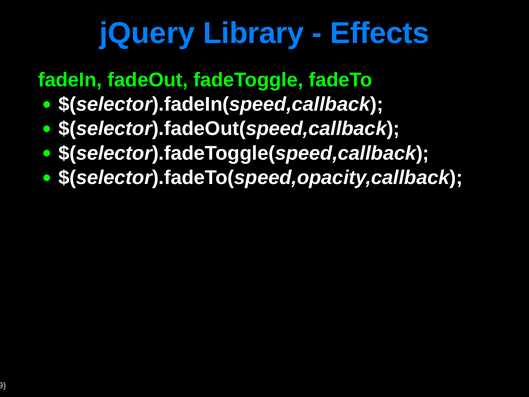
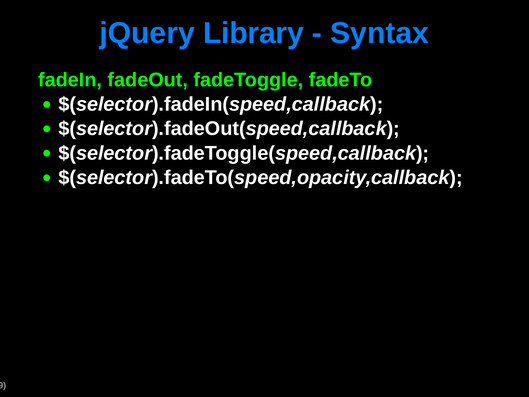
Effects: Effects -> Syntax (380, 33)
